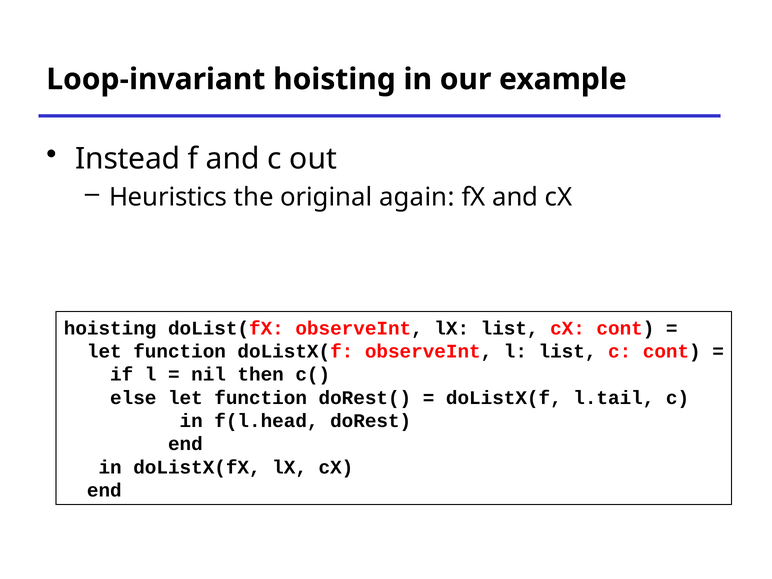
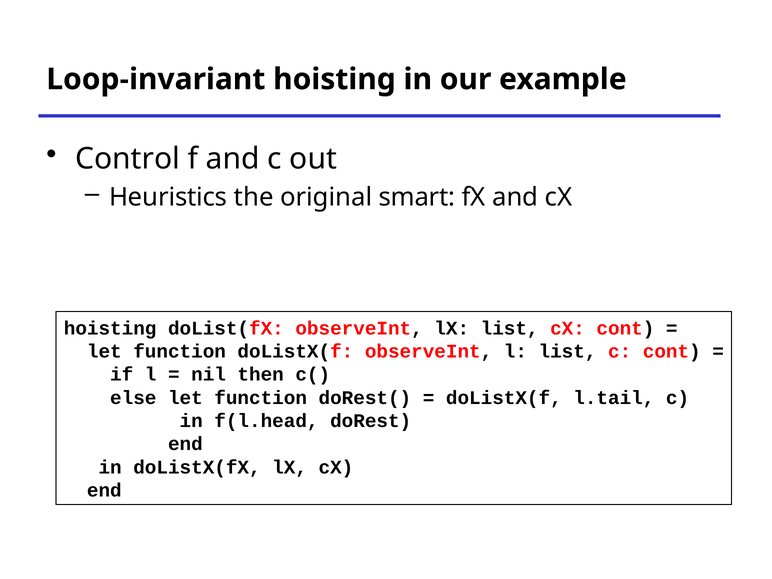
Instead: Instead -> Control (128, 159)
again: again -> smart (417, 197)
